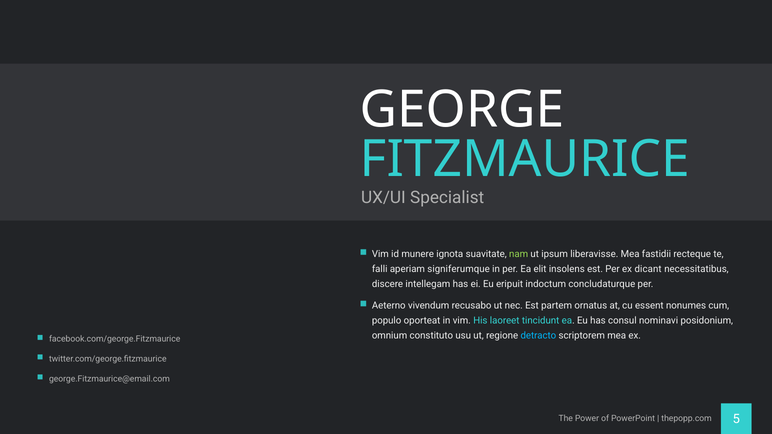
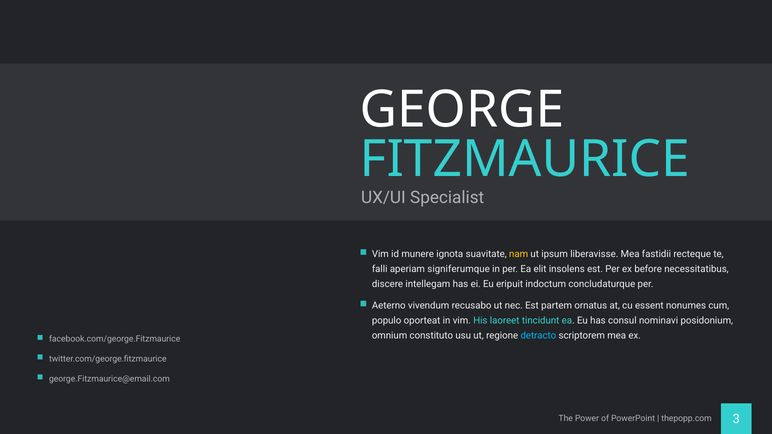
nam colour: light green -> yellow (519, 254)
dicant: dicant -> before (648, 269)
5: 5 -> 3 (736, 419)
